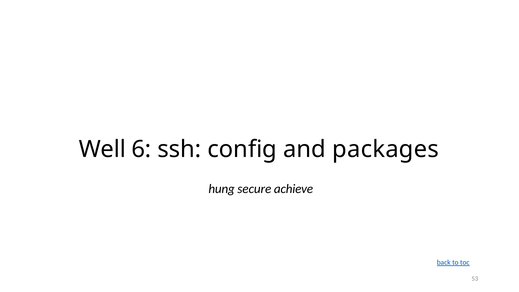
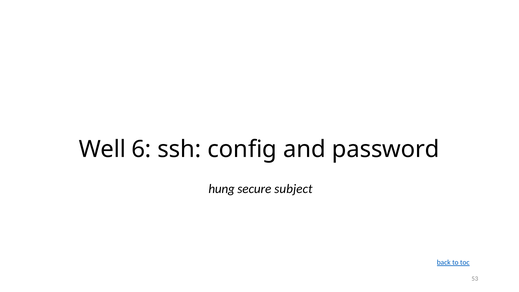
packages: packages -> password (386, 149)
achieve: achieve -> subject (293, 189)
